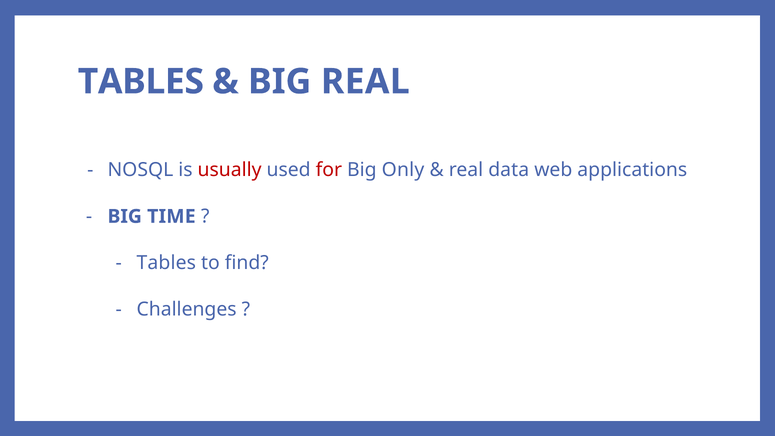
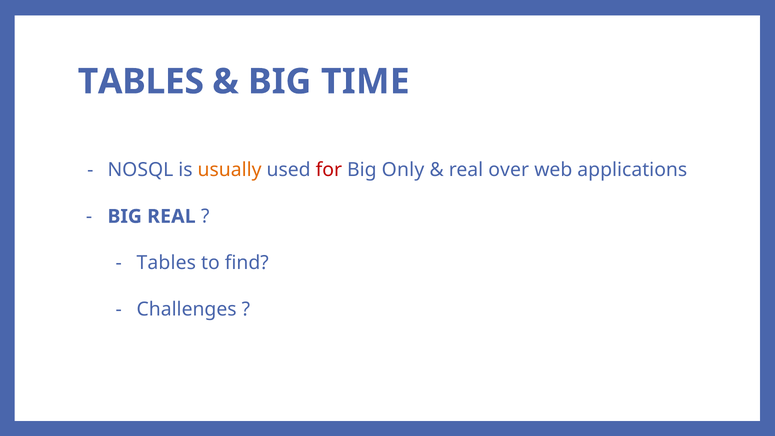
BIG REAL: REAL -> TIME (365, 82)
usually colour: red -> orange (230, 170)
data: data -> over (509, 170)
BIG TIME: TIME -> REAL (171, 216)
